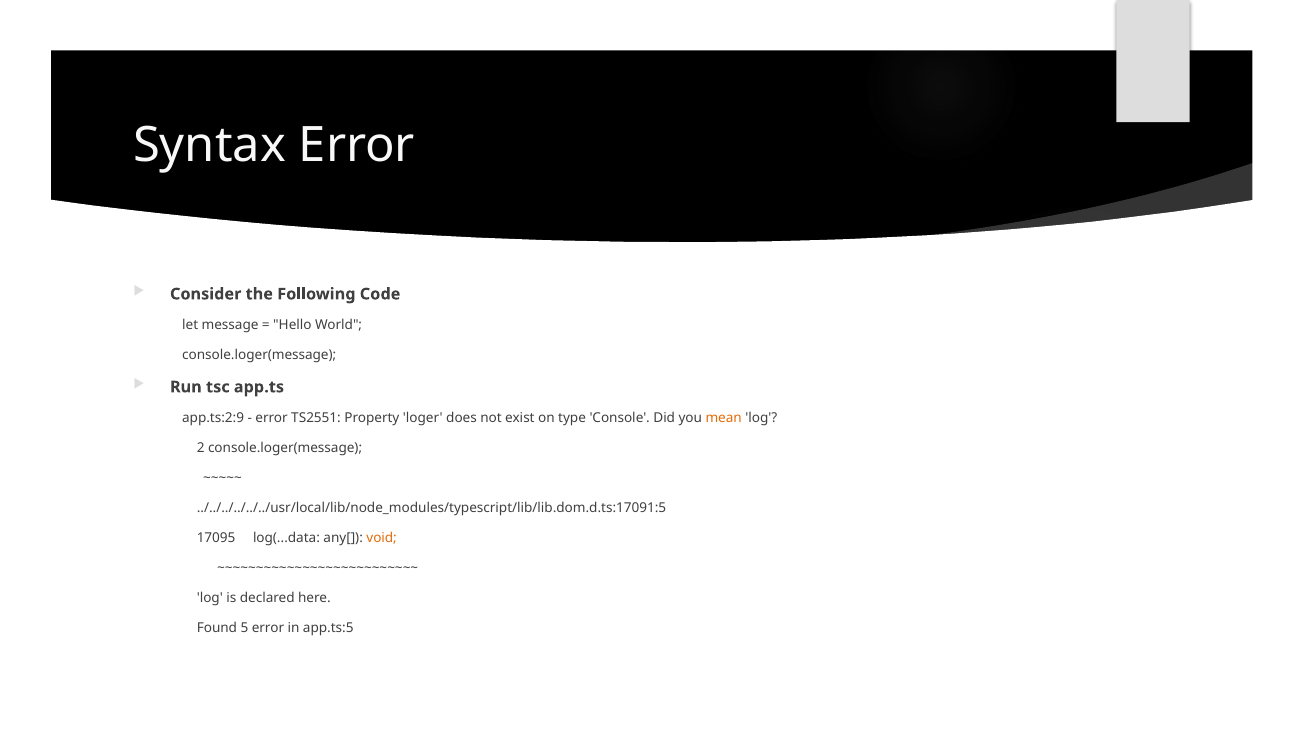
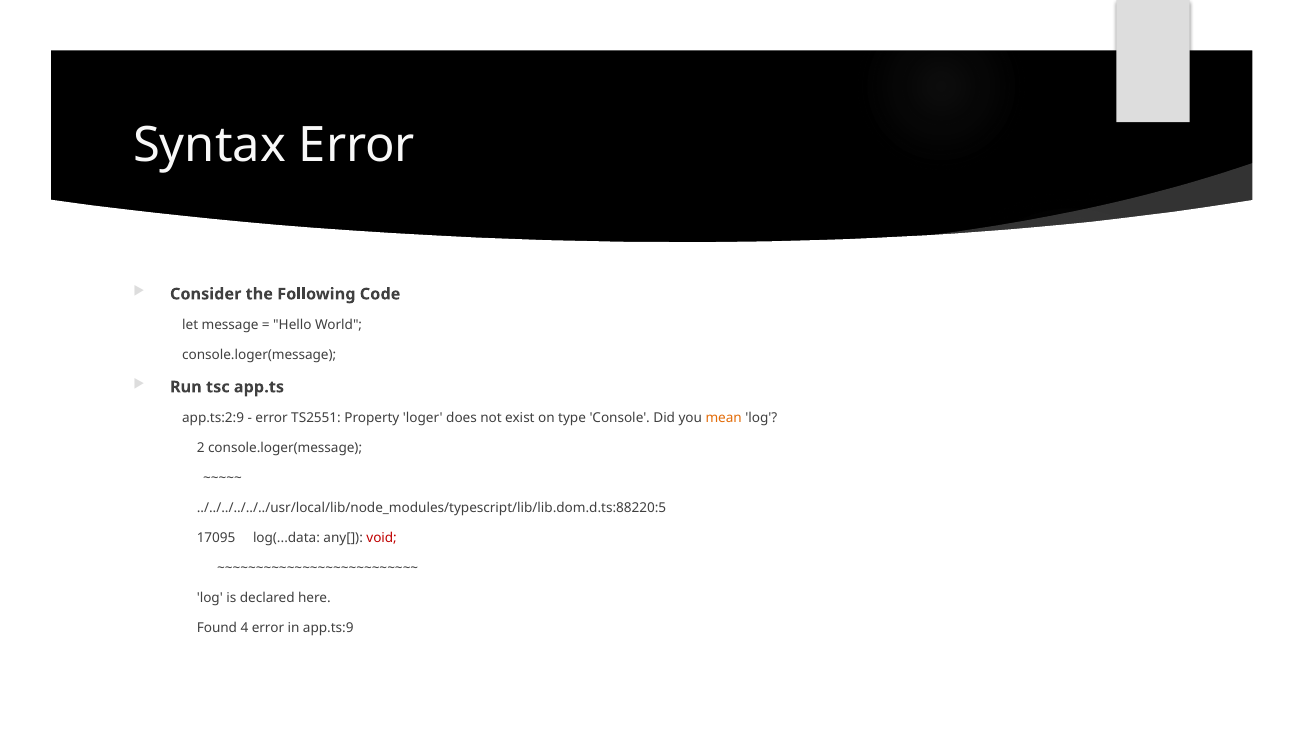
../../../../../../usr/local/lib/node_modules/typescript/lib/lib.dom.d.ts:17091:5: ../../../../../../usr/local/lib/node_modules/typescript/lib/lib.dom.d.ts:17091:5 -> ../../../../../../usr/local/lib/node_modules/typescript/lib/lib.dom.d.ts:88220:5 (432, 508)
void colour: orange -> red (382, 538)
5: 5 -> 4 (244, 628)
app.ts:5: app.ts:5 -> app.ts:9 (328, 628)
